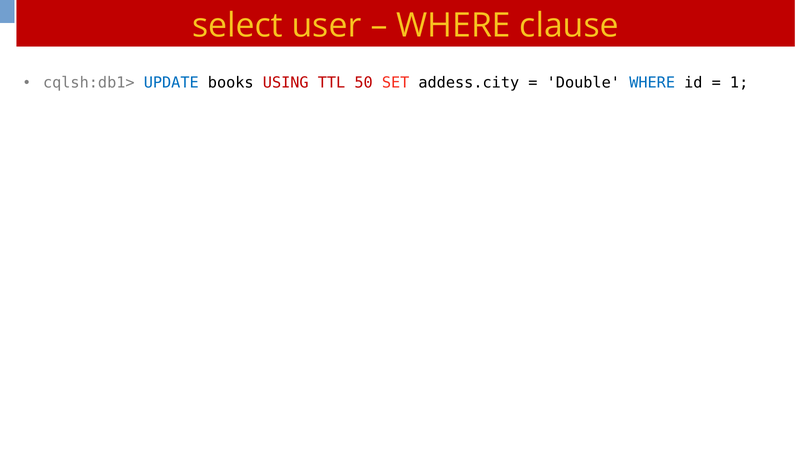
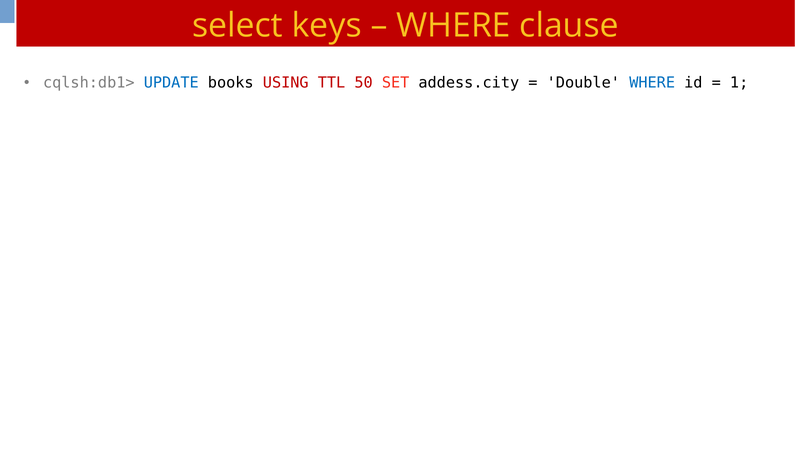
user: user -> keys (327, 26)
